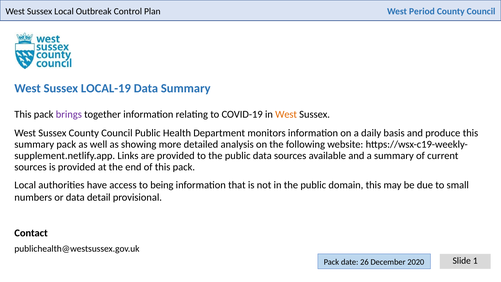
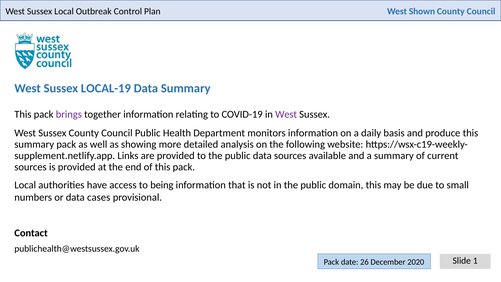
Period: Period -> Shown (422, 11)
West colour: orange -> purple (286, 114)
detail: detail -> cases (99, 197)
